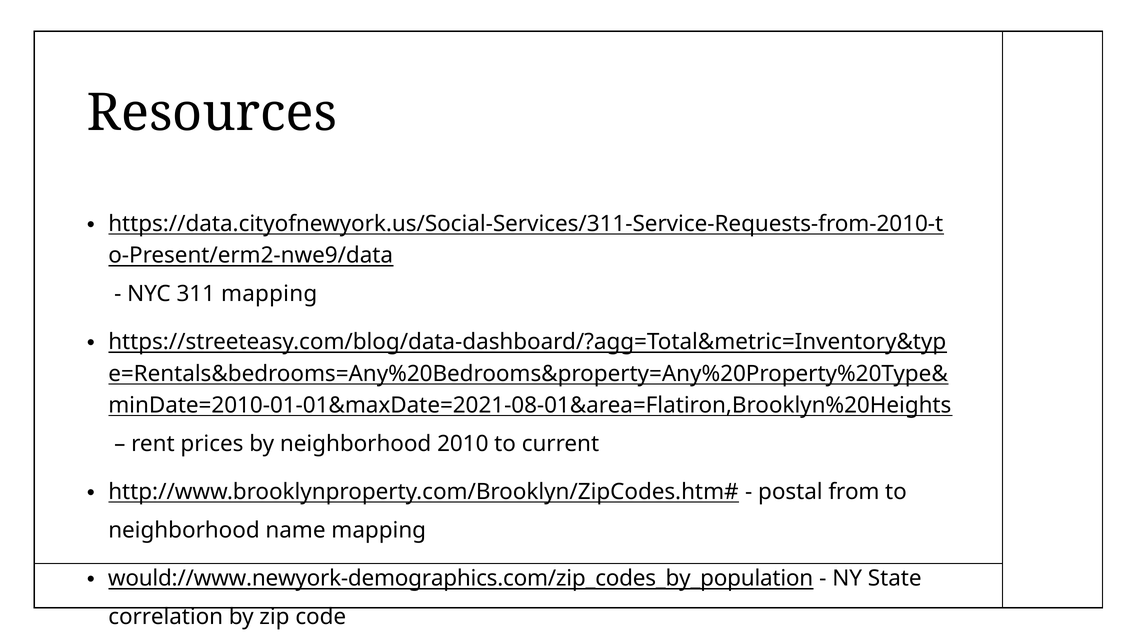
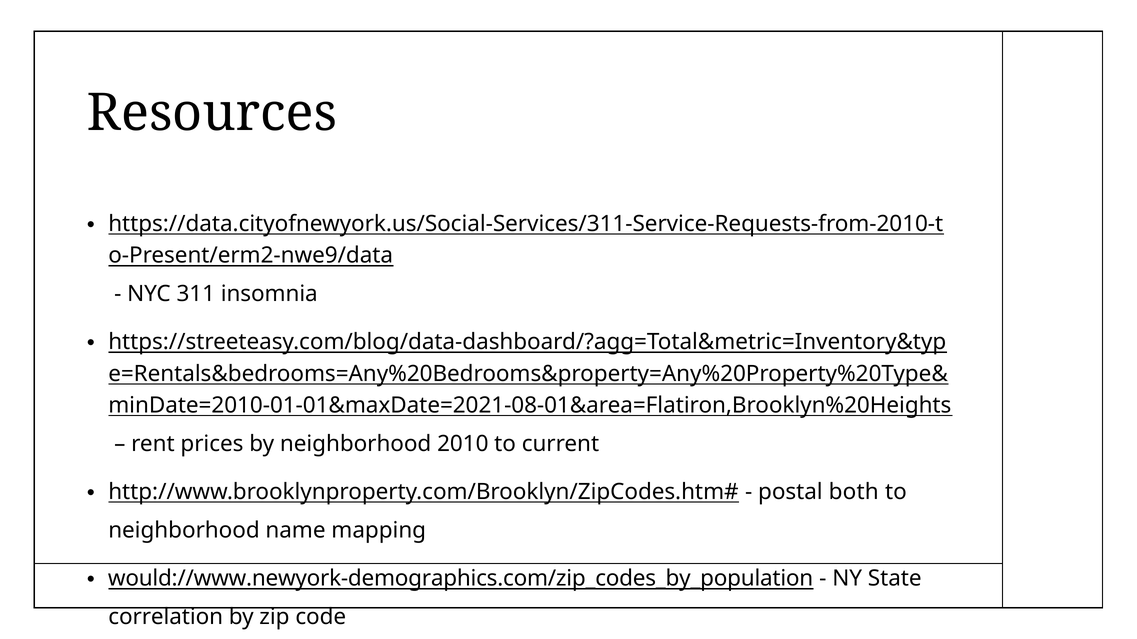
311 mapping: mapping -> insomnia (269, 294)
from: from -> both (854, 492)
